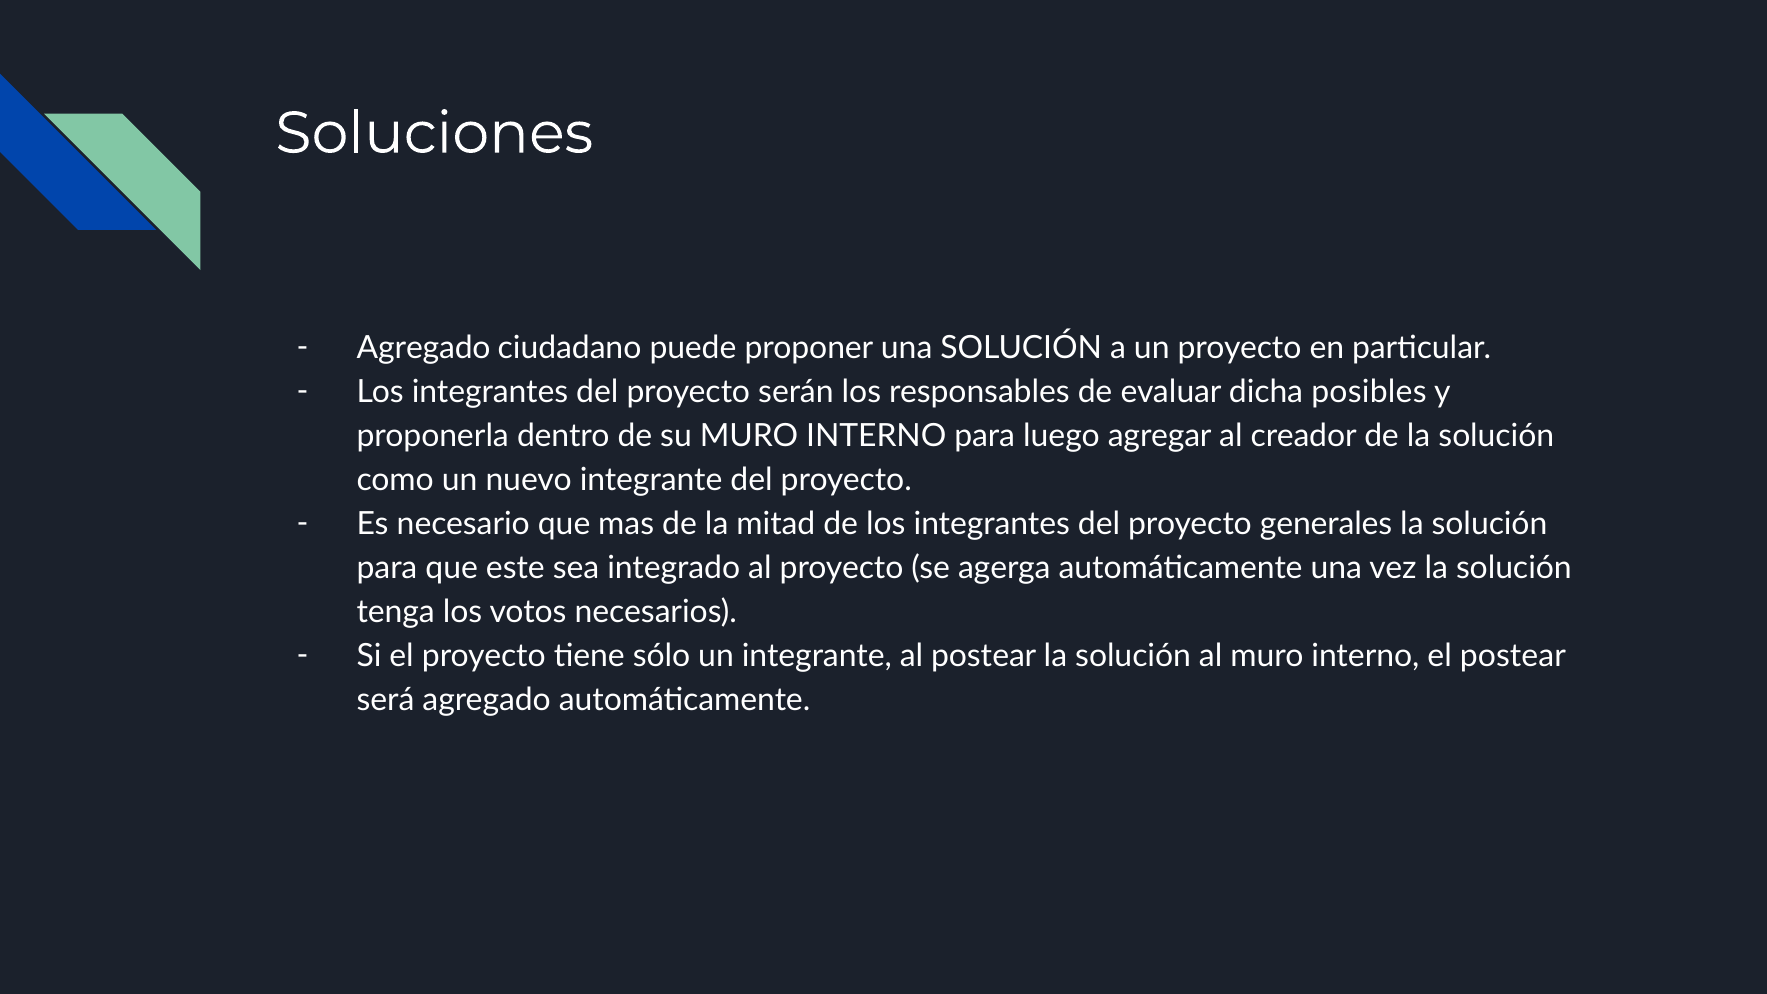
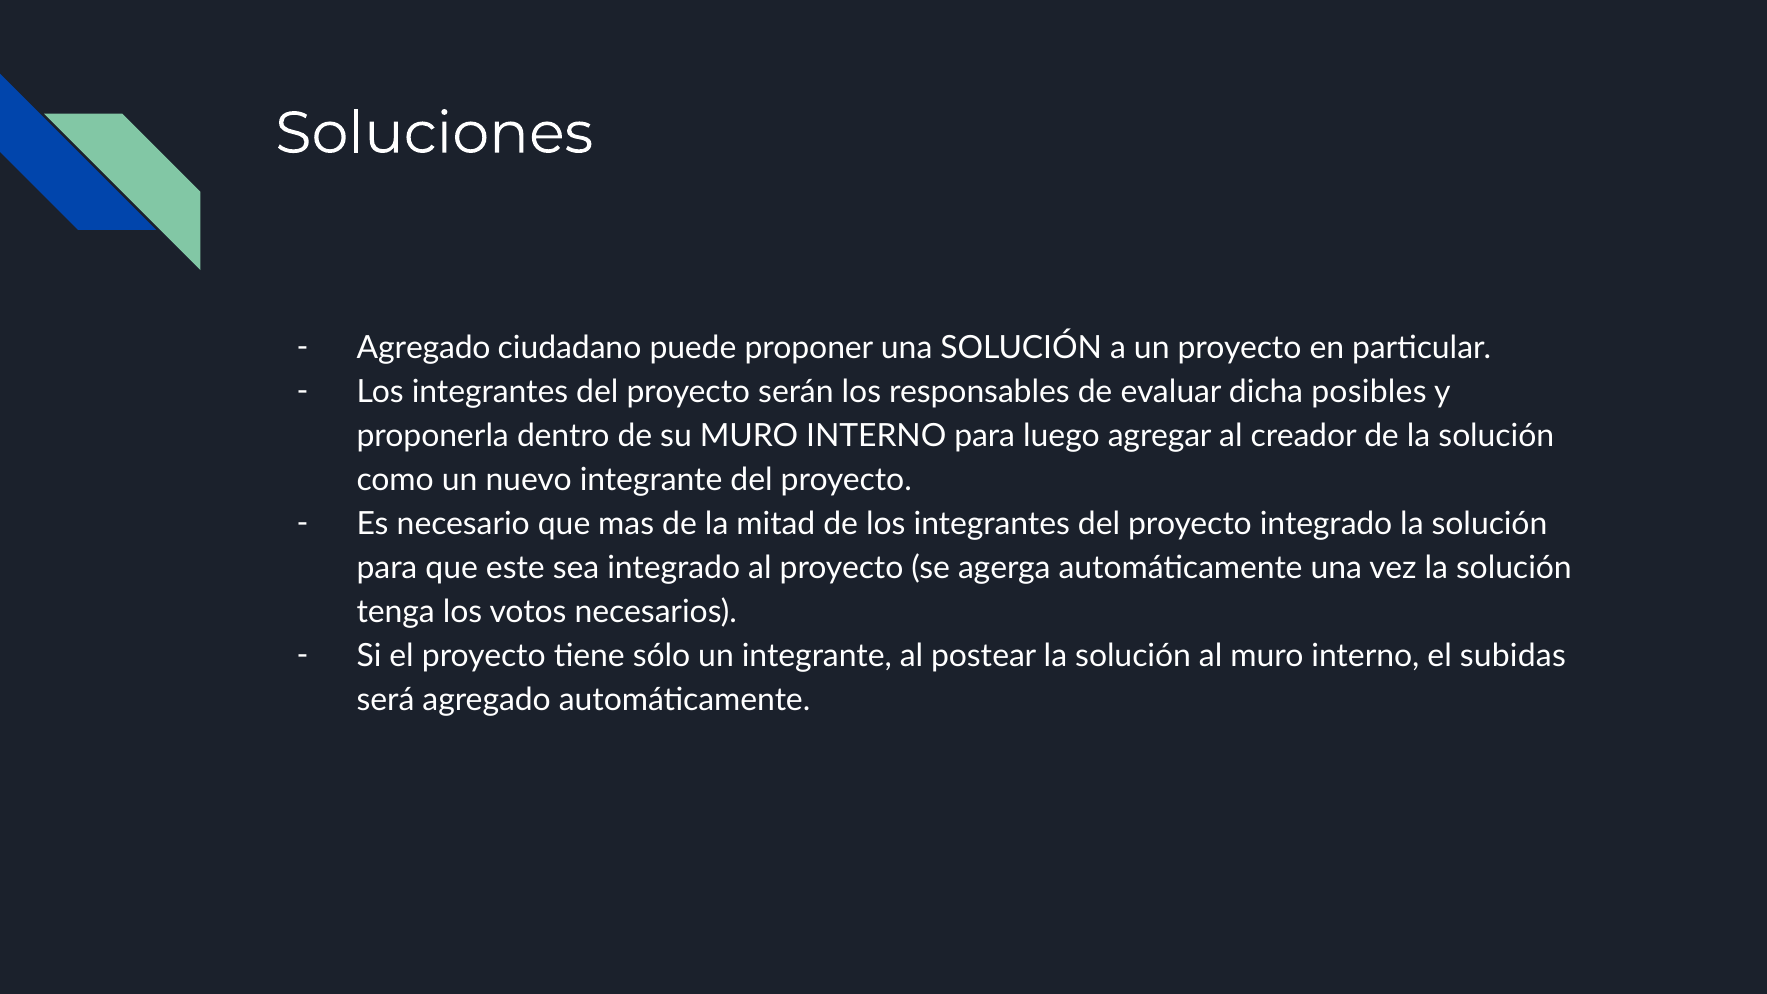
proyecto generales: generales -> integrado (1326, 524)
el postear: postear -> subidas (1513, 656)
